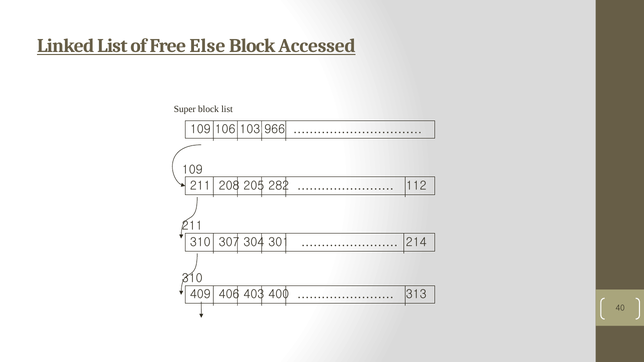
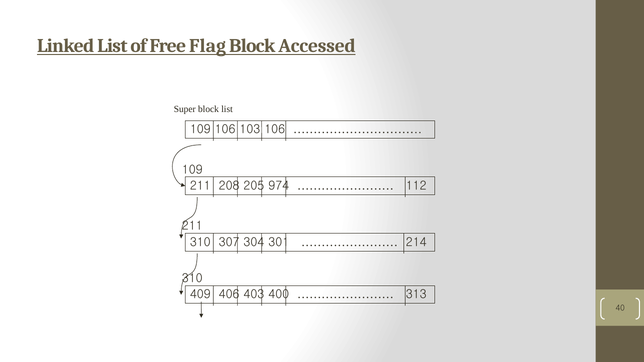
Else: Else -> Flag (208, 46)
103 966: 966 -> 106 (275, 130)
282: 282 -> 974 (279, 186)
